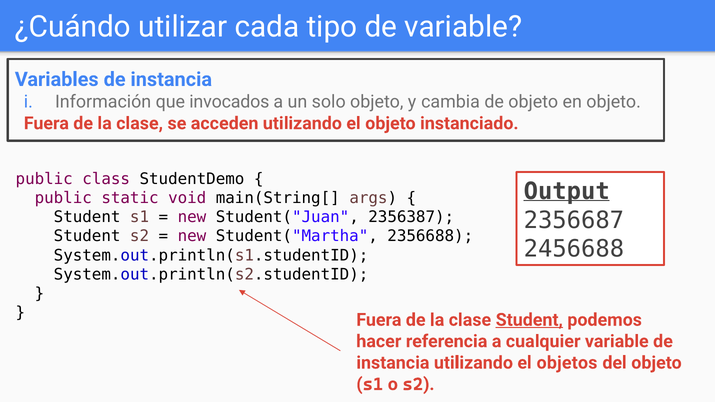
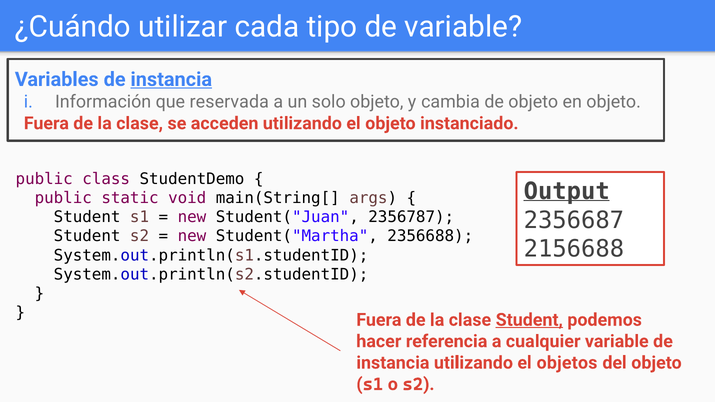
instancia underline: none -> present (171, 79)
invocados: invocados -> reservada (229, 102)
2356387: 2356387 -> 2356787 (411, 217)
2456688: 2456688 -> 2156688 (574, 249)
